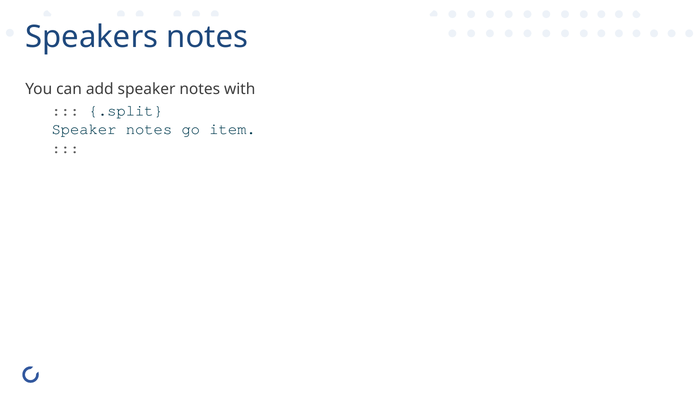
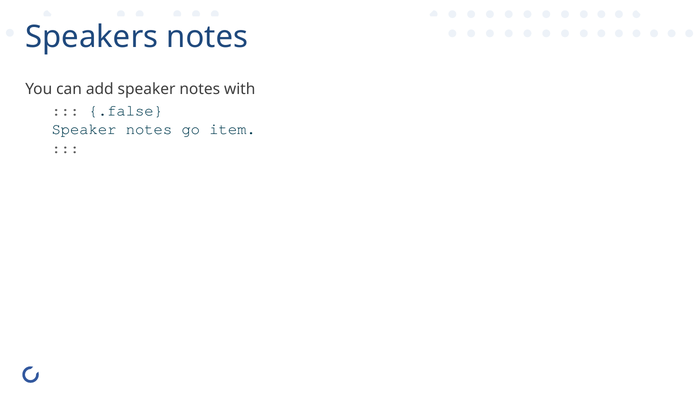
.split: .split -> .false (126, 111)
